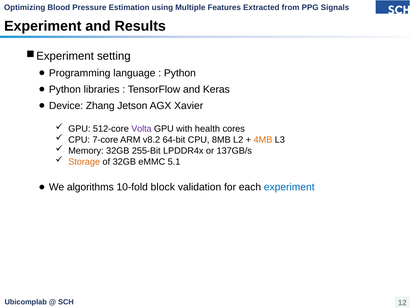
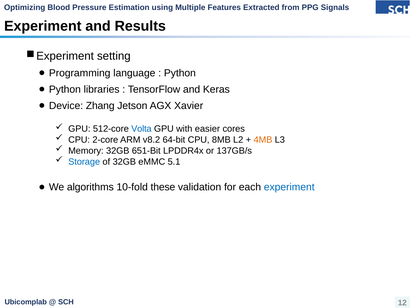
Volta colour: purple -> blue (141, 129)
health: health -> easier (207, 129)
7-core: 7-core -> 2-core (105, 140)
255-Bit: 255-Bit -> 651-Bit (146, 151)
Storage colour: orange -> blue (84, 161)
block: block -> these (163, 187)
